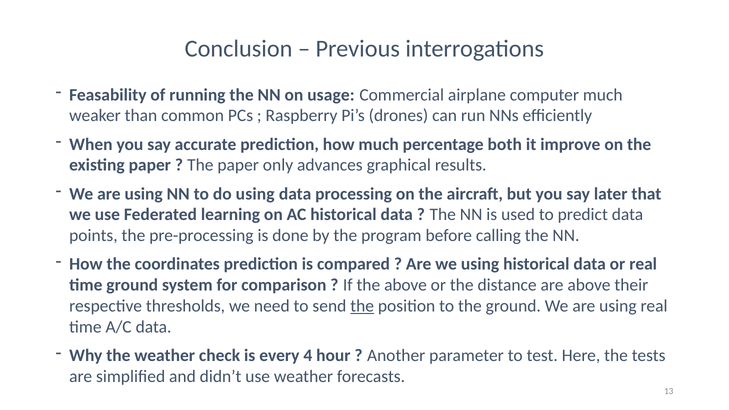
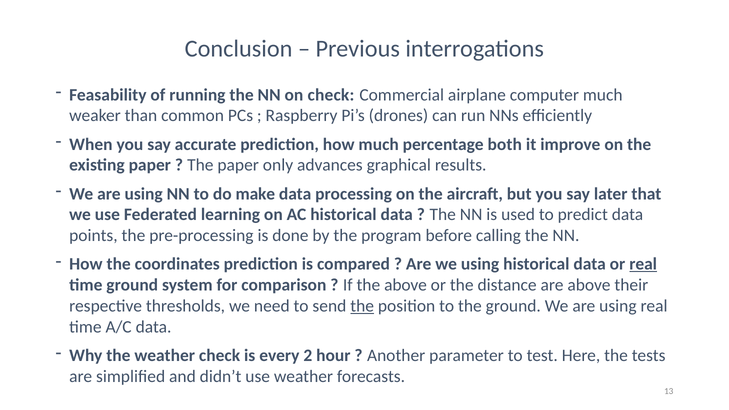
on usage: usage -> check (331, 95)
do using: using -> make (255, 194)
real underline: none -> present (643, 264)
4: 4 -> 2 (308, 356)
